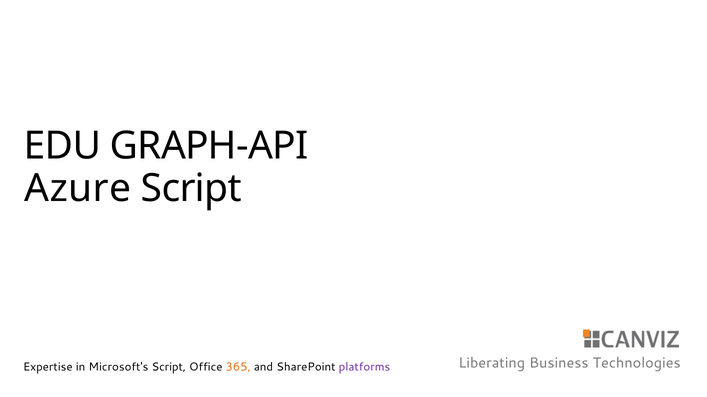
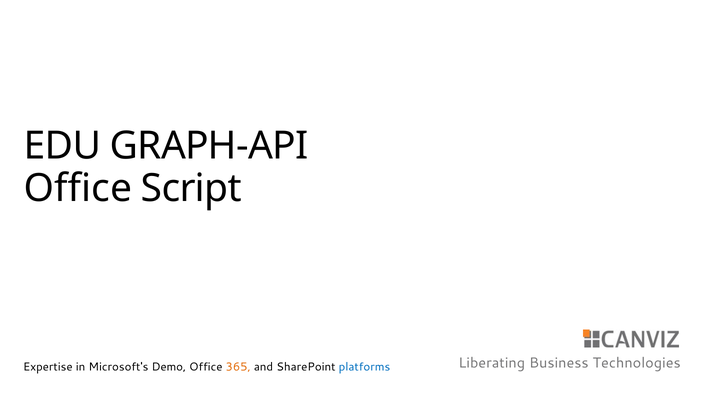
Azure: Azure -> Office (78, 188)
Microsoft's Script: Script -> Demo (169, 368)
platforms colour: purple -> blue (364, 368)
